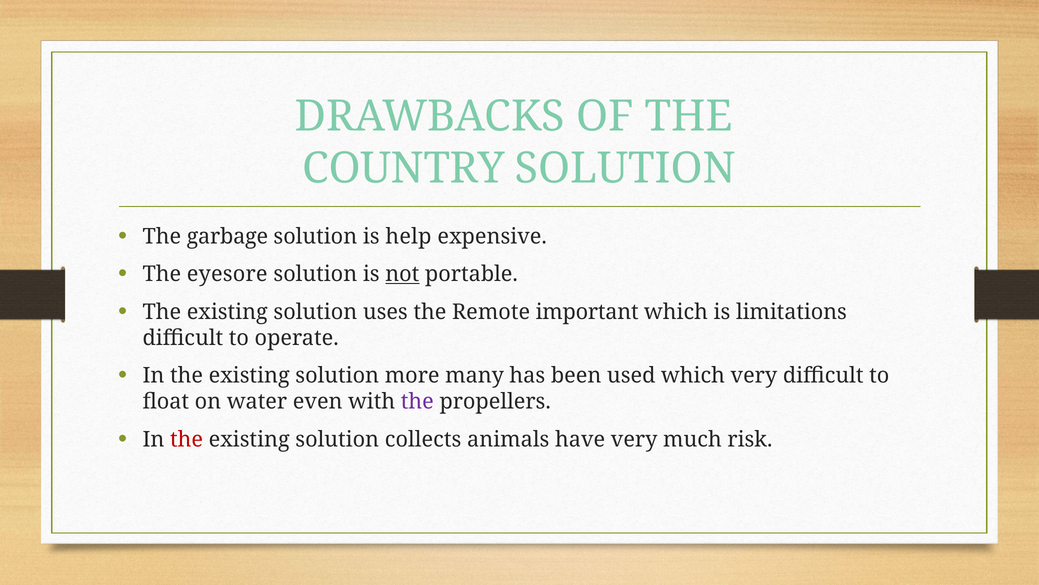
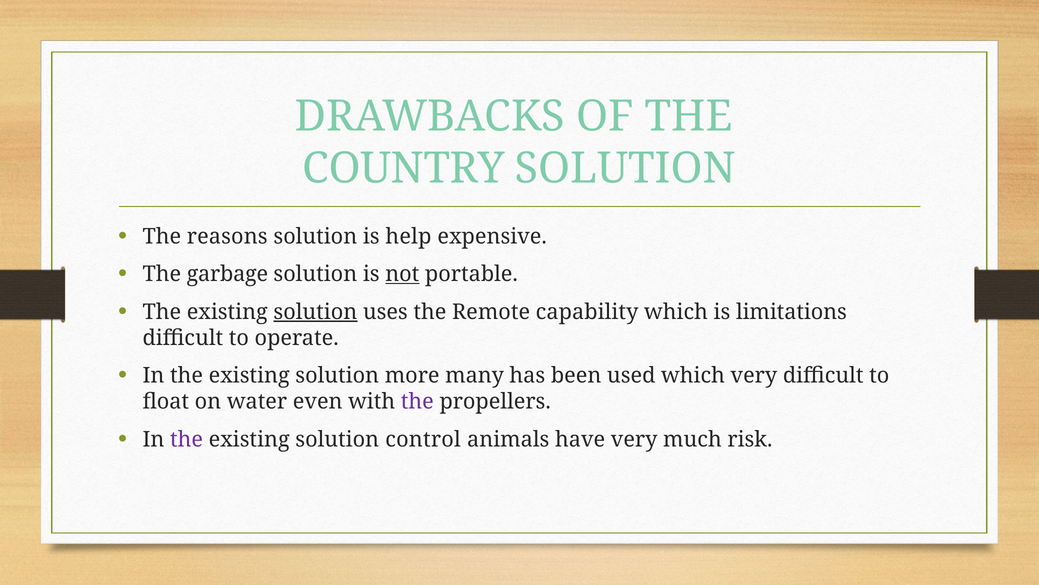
garbage: garbage -> reasons (227, 236)
eyesore: eyesore -> garbage (227, 274)
solution underline: none -> present (315, 312)
important: important -> capability (587, 312)
the colour: red -> purple (187, 439)
collects: collects -> control (423, 439)
